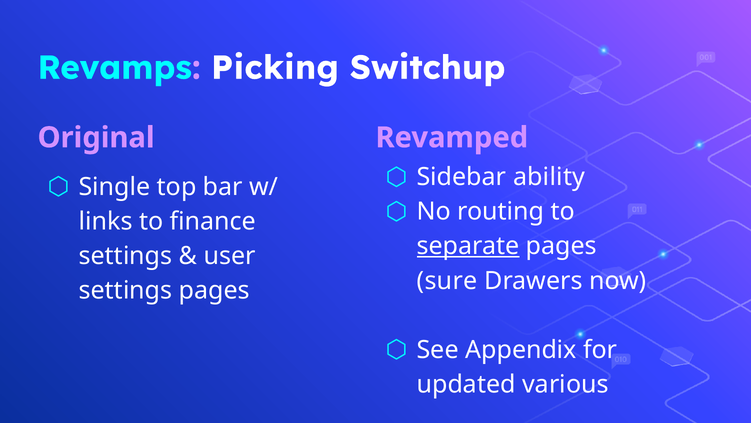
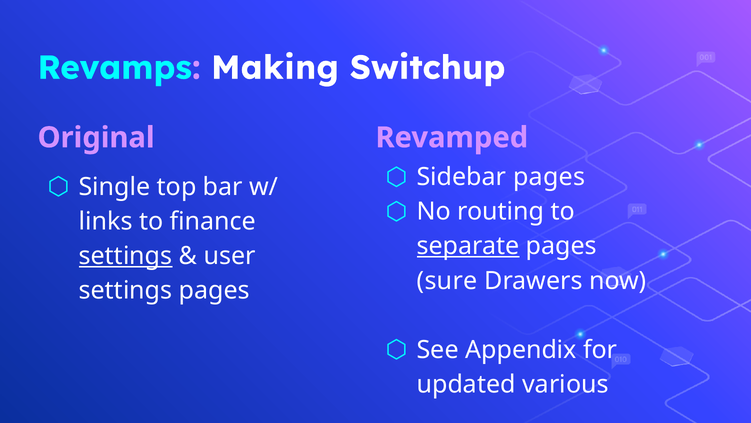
Picking: Picking -> Making (275, 68)
Sidebar ability: ability -> pages (549, 177)
settings underline: none -> present (126, 256)
